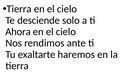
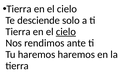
Ahora: Ahora -> Tierra (18, 32)
cielo underline: none -> present (66, 32)
Tu exaltarte: exaltarte -> haremos (37, 54)
